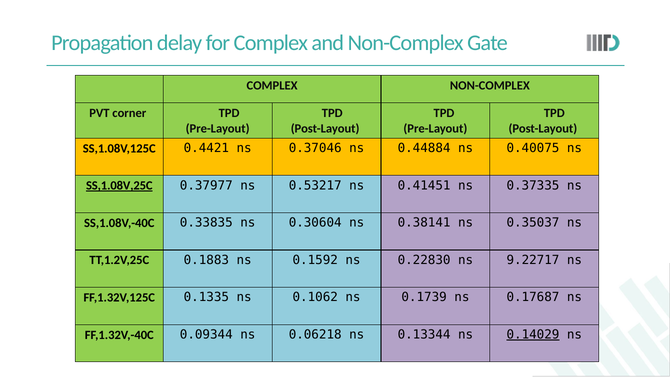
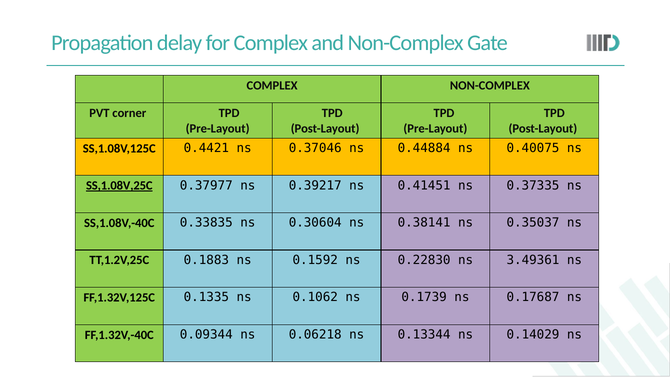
0.53217: 0.53217 -> 0.39217 (315, 185)
9.22717: 9.22717 -> 3.49361 (533, 260)
0.14029 underline: present -> none (533, 334)
